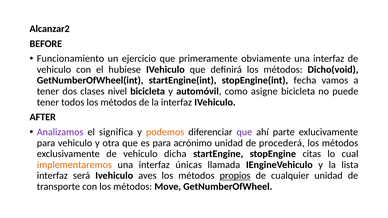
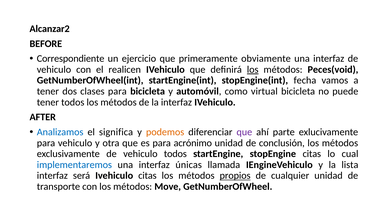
Funcionamiento: Funcionamiento -> Correspondiente (71, 59)
hubiese: hubiese -> realicen (125, 70)
los underline: none -> present (253, 70)
Dicho(void: Dicho(void -> Peces(void (333, 70)
clases nivel: nivel -> para (117, 91)
asigne: asigne -> virtual (264, 91)
Analizamos colour: purple -> blue (60, 132)
procederá: procederá -> conclusión (282, 143)
vehiculo dicha: dicha -> todos (175, 154)
implementaremos colour: orange -> blue (74, 165)
Ivehiculo aves: aves -> citas (147, 176)
